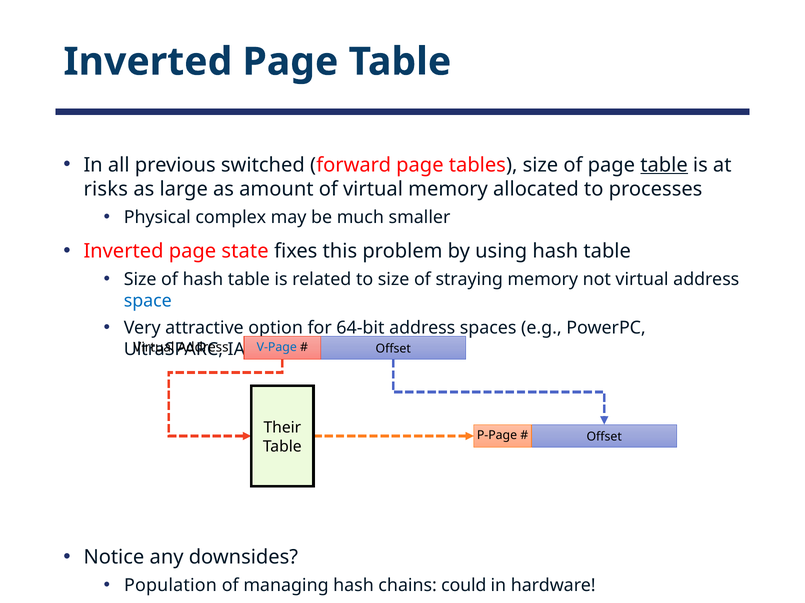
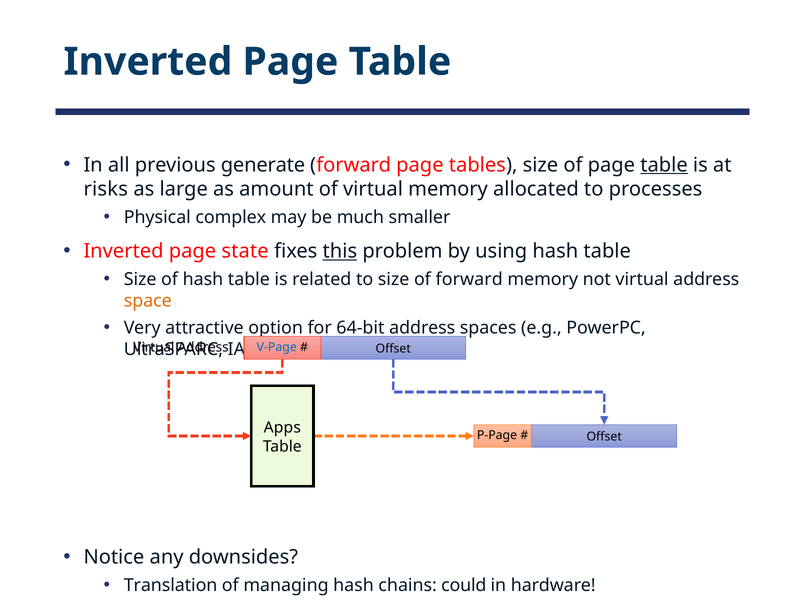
switched: switched -> generate (263, 165)
this underline: none -> present (340, 252)
of straying: straying -> forward (469, 280)
space colour: blue -> orange (148, 301)
Their: Their -> Apps (282, 428)
Population: Population -> Translation (171, 586)
